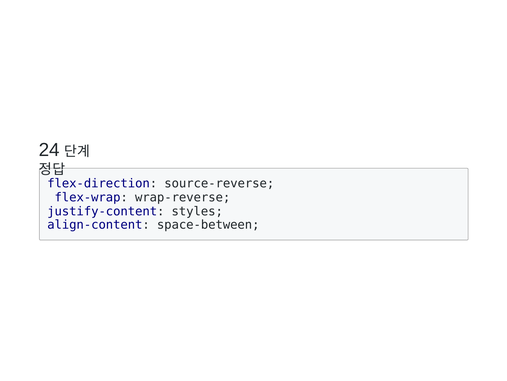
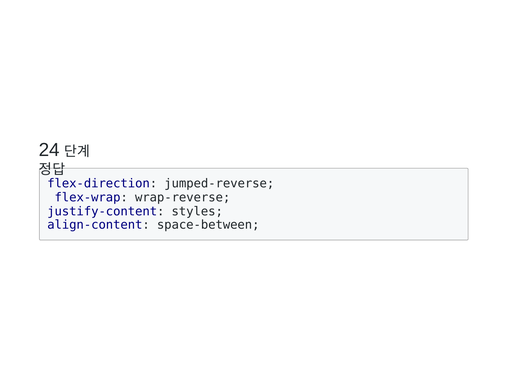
source-reverse: source-reverse -> jumped-reverse (219, 183)
